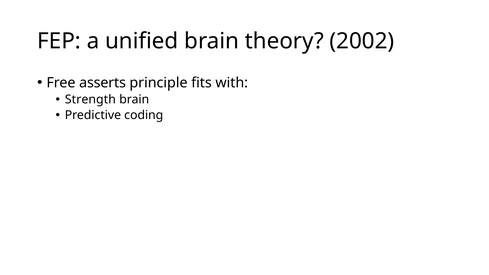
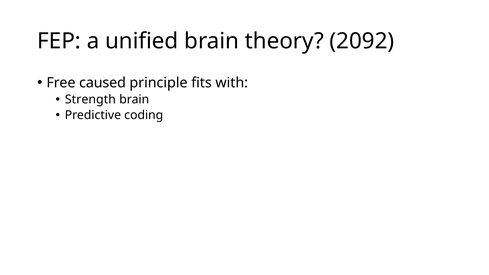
2002: 2002 -> 2092 (362, 41)
asserts: asserts -> caused (103, 83)
